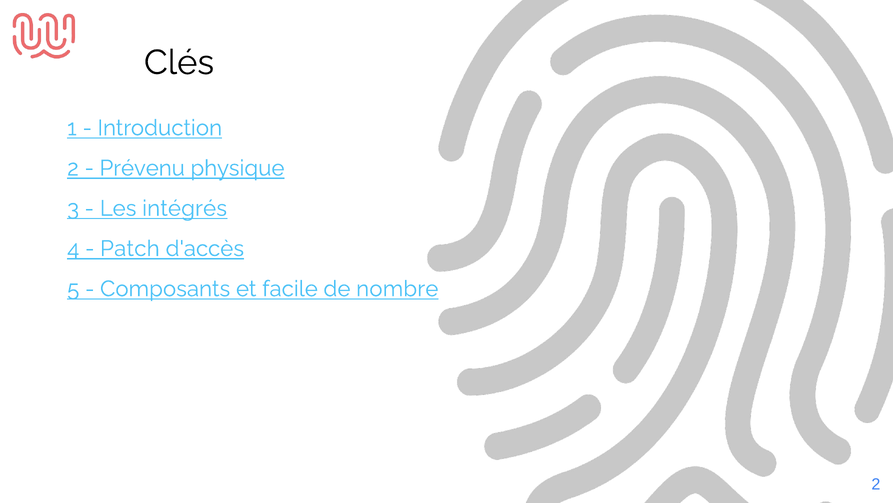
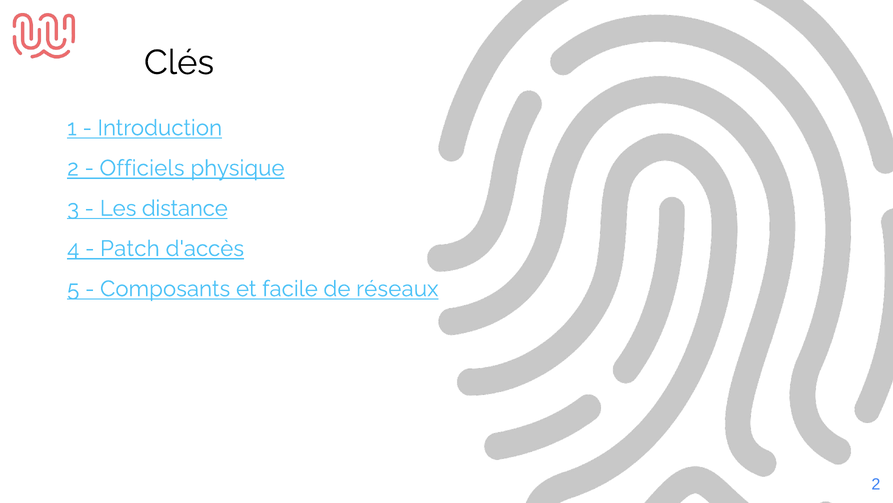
Prévenu: Prévenu -> Officiels (142, 168)
intégrés: intégrés -> distance (185, 208)
nombre: nombre -> réseaux (397, 288)
